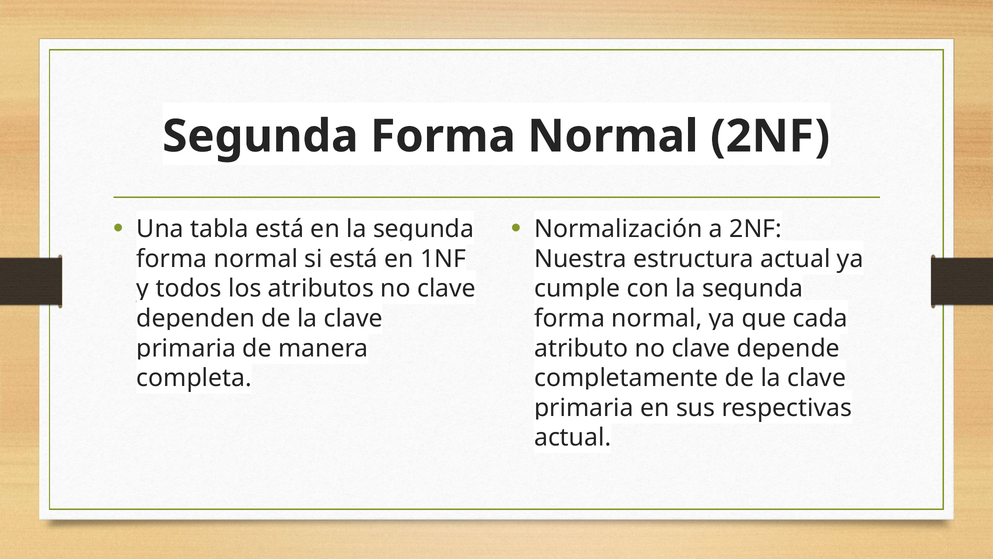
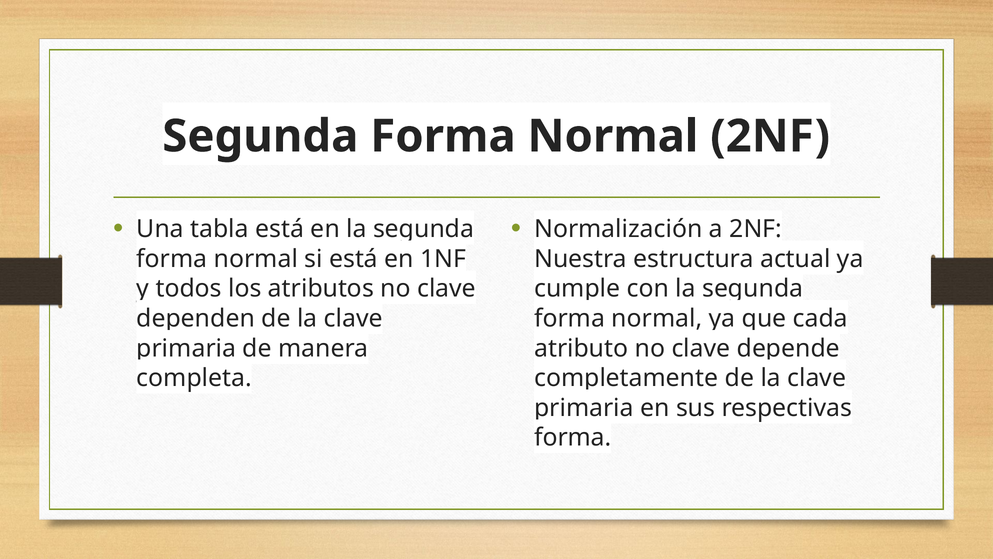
actual: actual -> forma (573, 437)
